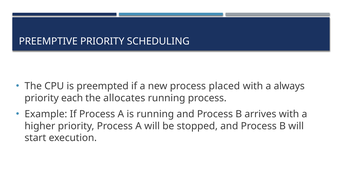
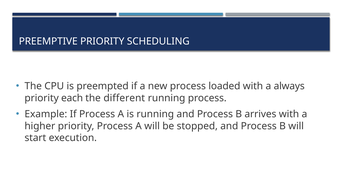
placed: placed -> loaded (224, 86)
allocates: allocates -> different (124, 98)
